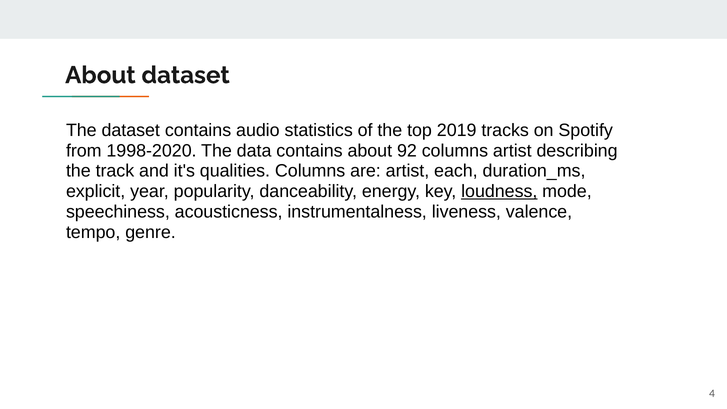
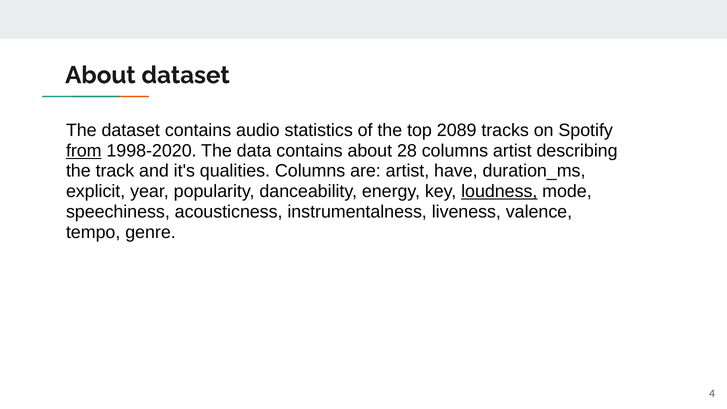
2019: 2019 -> 2089 (457, 130)
from underline: none -> present (84, 151)
92: 92 -> 28 (407, 151)
each: each -> have (456, 171)
